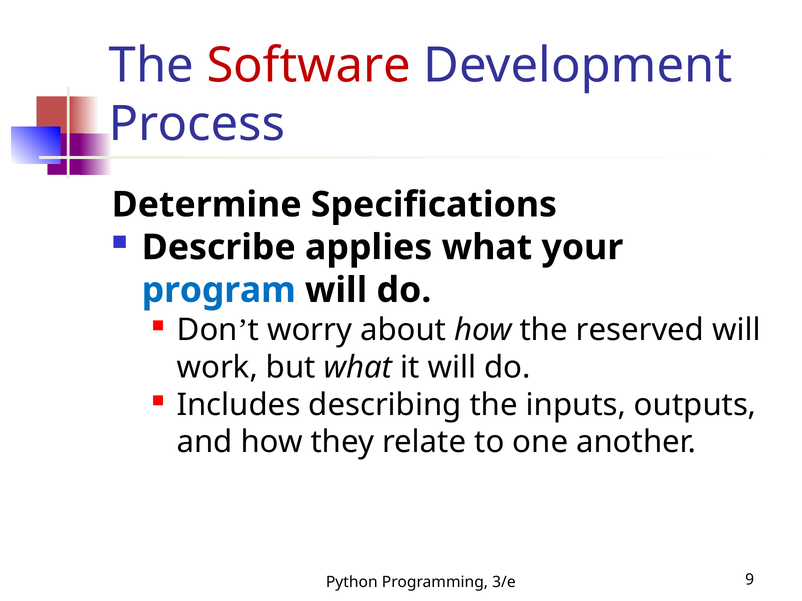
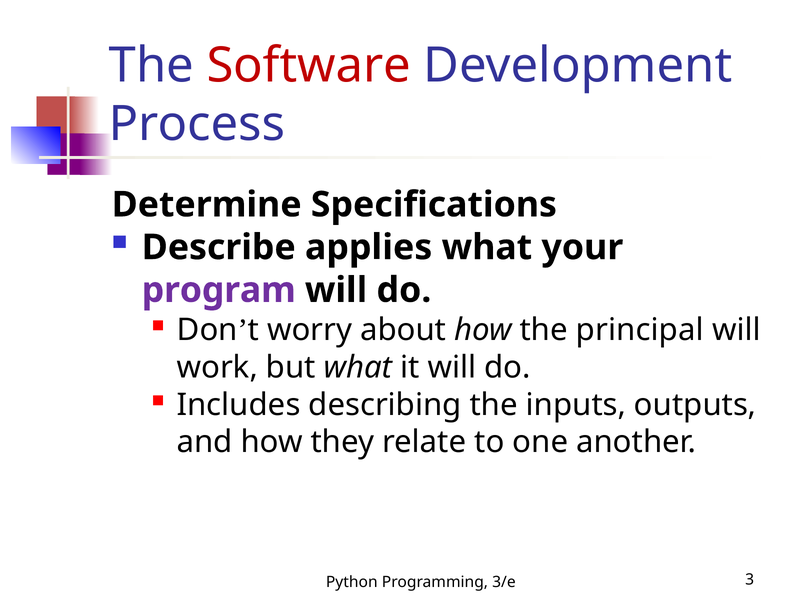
program colour: blue -> purple (219, 290)
reserved: reserved -> principal (640, 330)
9: 9 -> 3 (750, 580)
